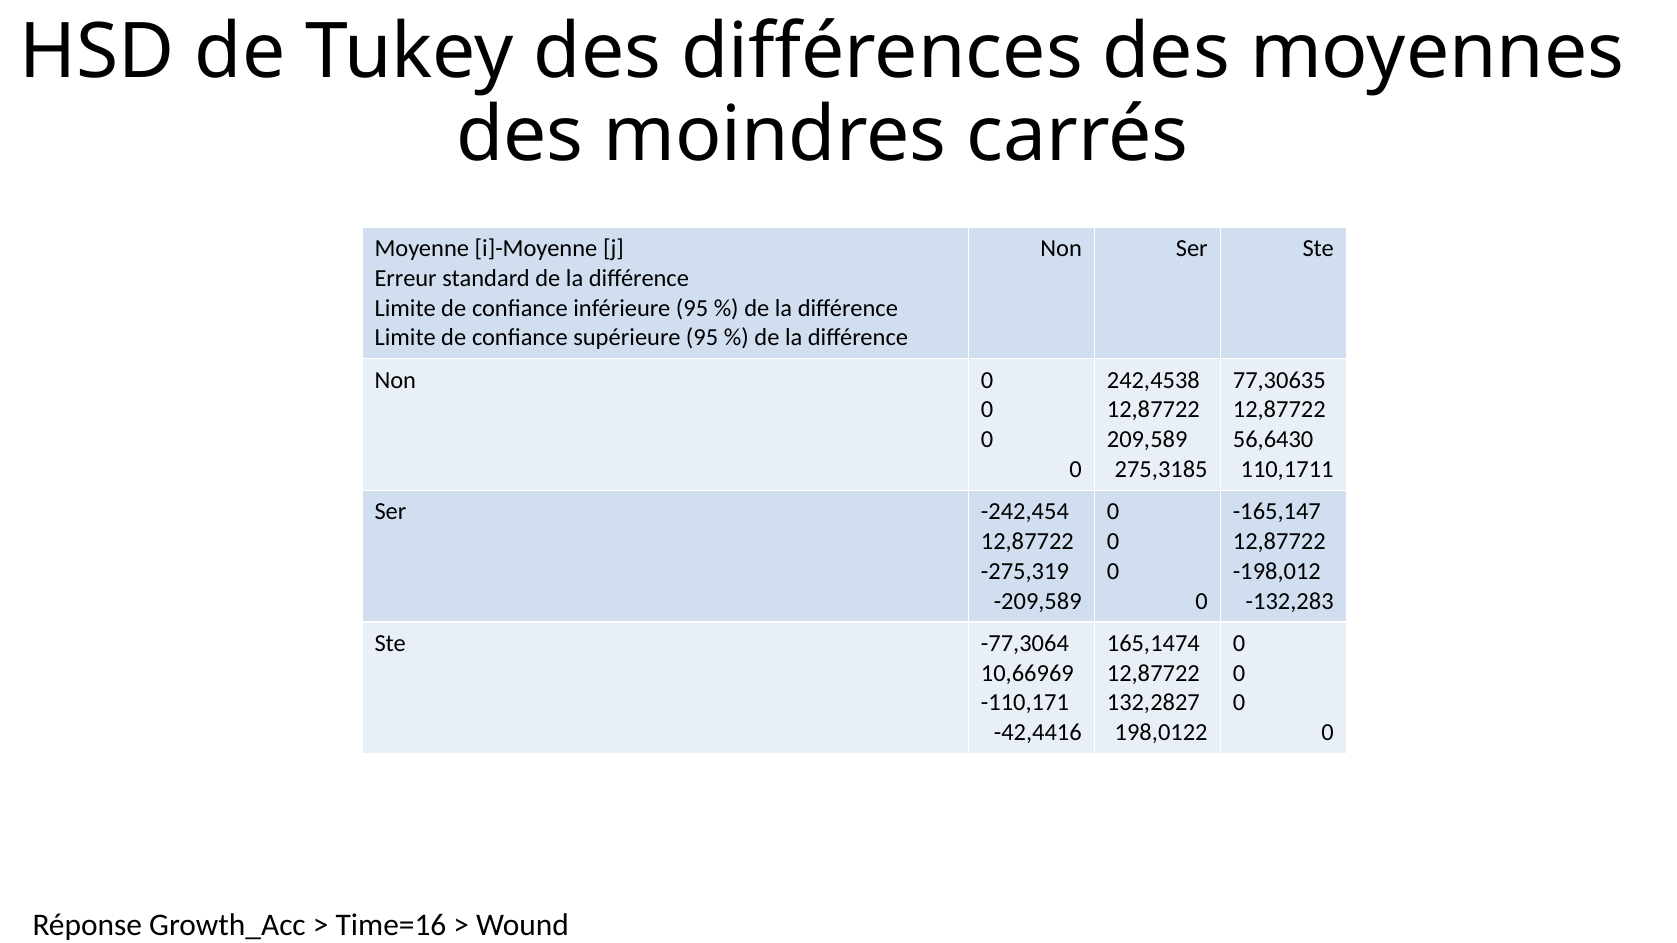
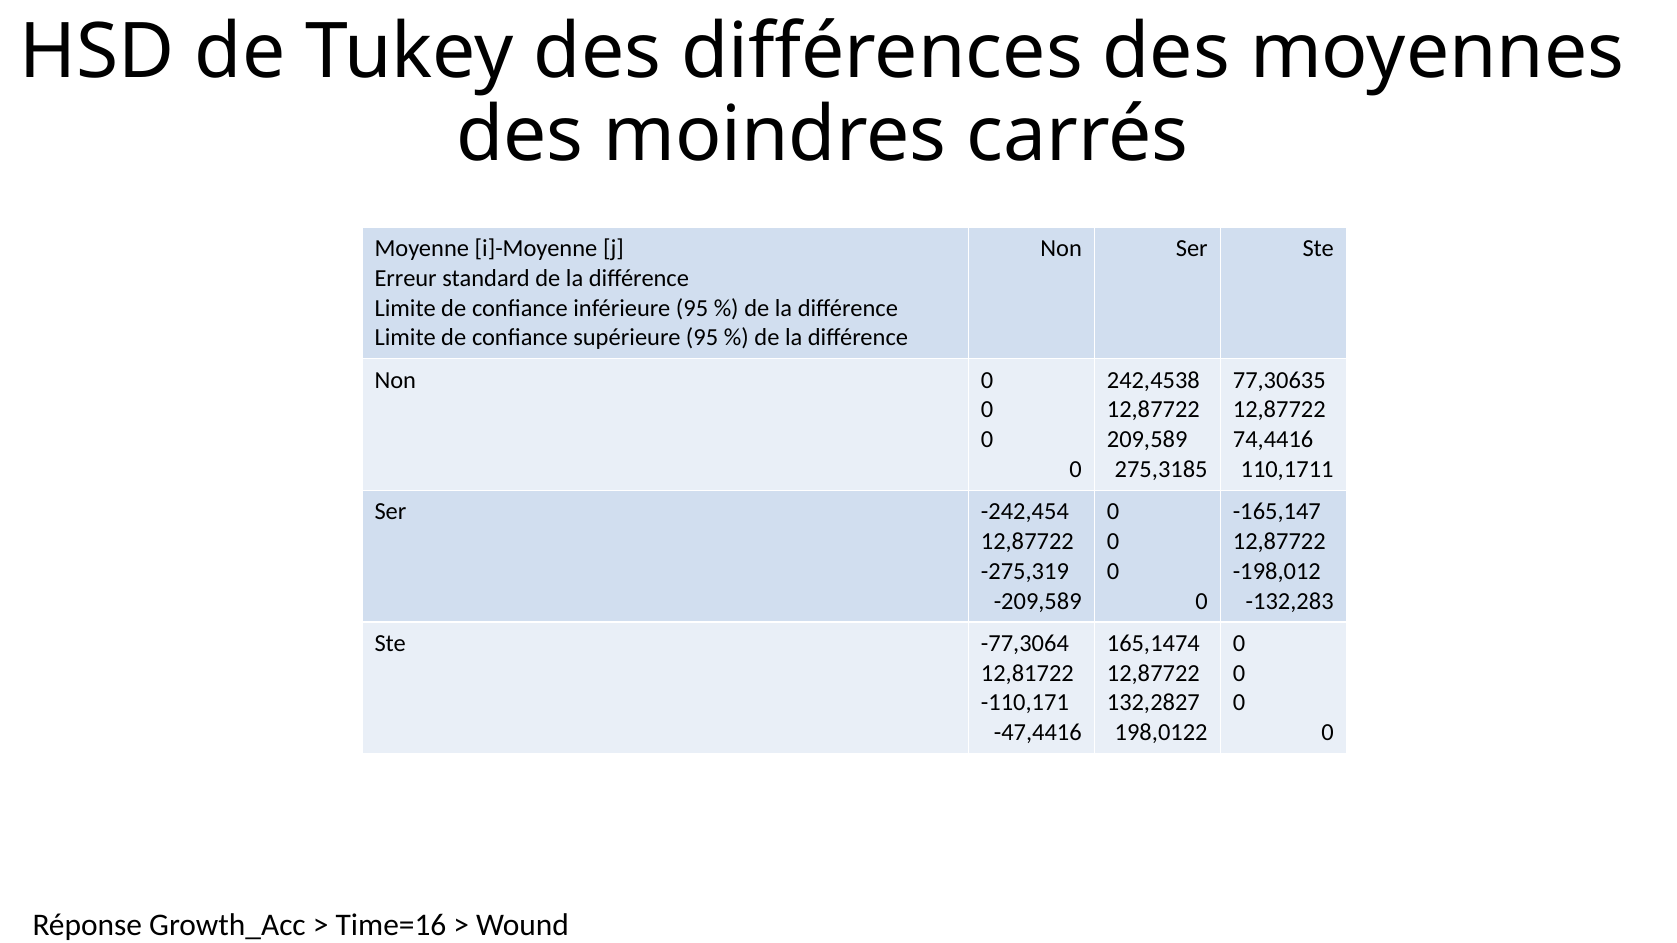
56,6430: 56,6430 -> 74,4416 (1273, 440)
10,66969: 10,66969 -> 12,81722 (1027, 673)
-42,4416: -42,4416 -> -47,4416 (1038, 733)
